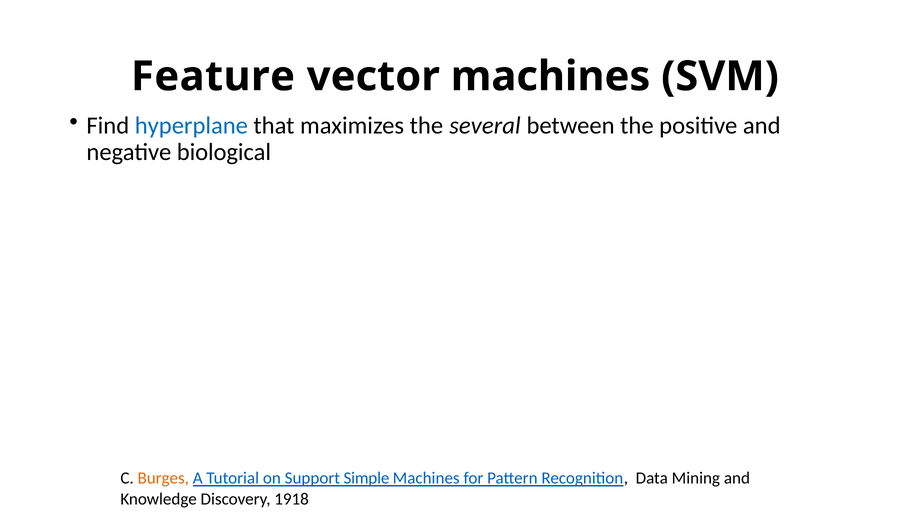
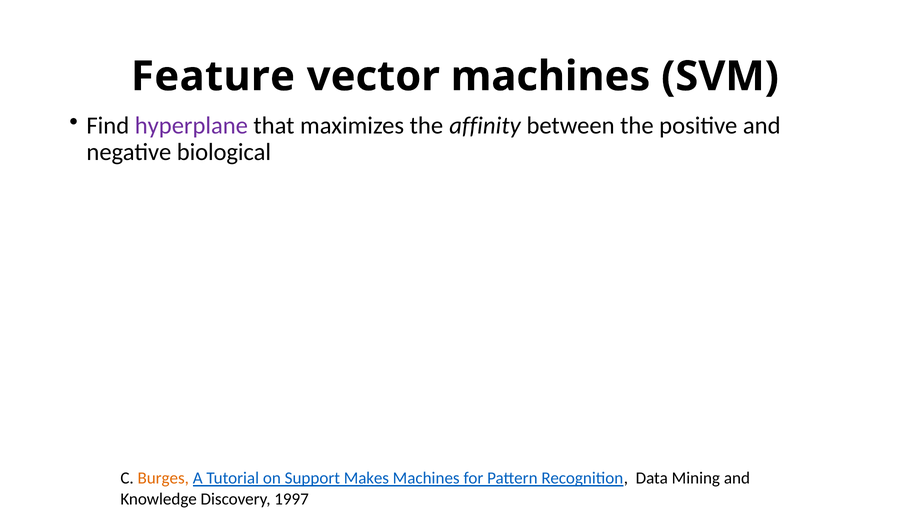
hyperplane colour: blue -> purple (191, 126)
several: several -> affinity (485, 126)
Simple: Simple -> Makes (366, 478)
1918: 1918 -> 1997 (292, 499)
